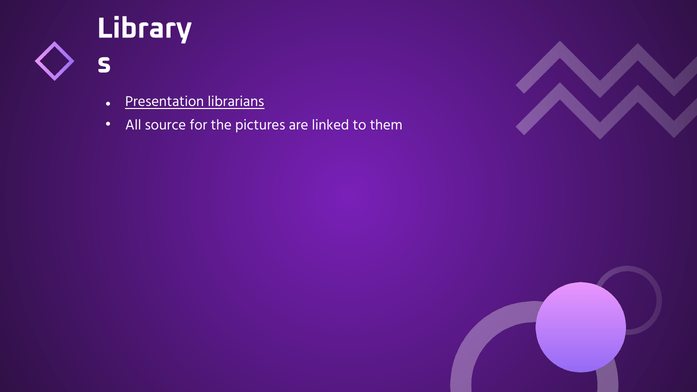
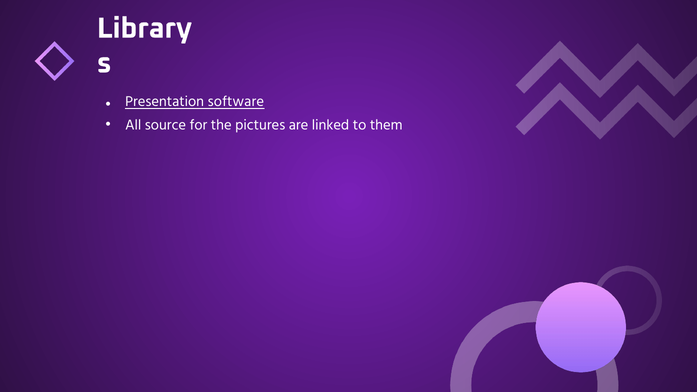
librarians: librarians -> software (236, 102)
